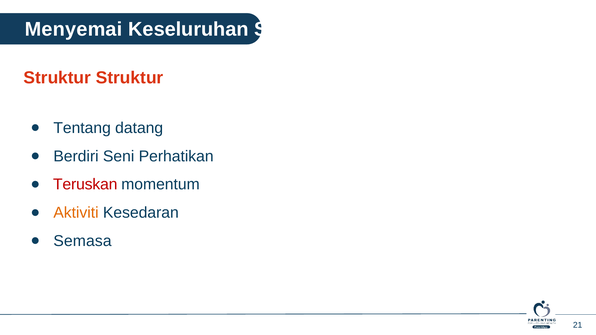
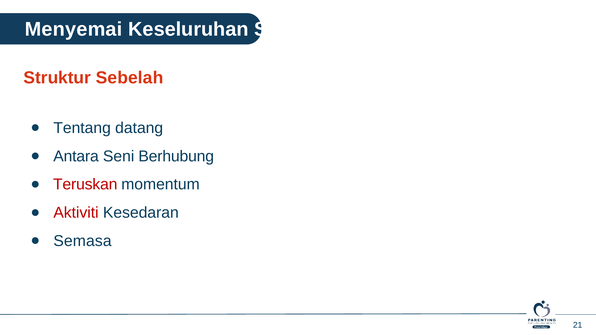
Struktur Struktur: Struktur -> Sebelah (130, 78)
Berdiri: Berdiri -> Antara (76, 156)
Perhatikan: Perhatikan -> Berhubung (176, 156)
Aktiviti colour: orange -> red (76, 213)
